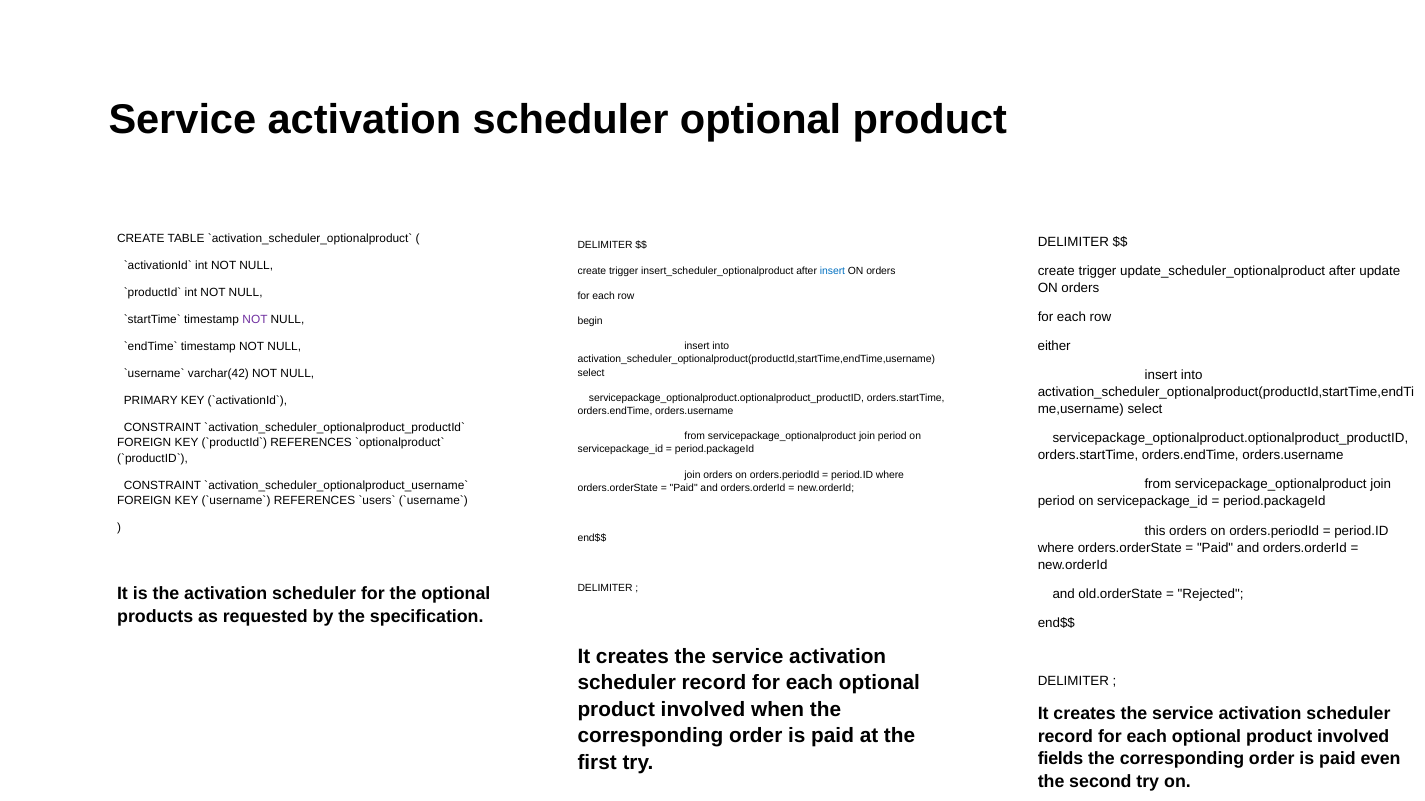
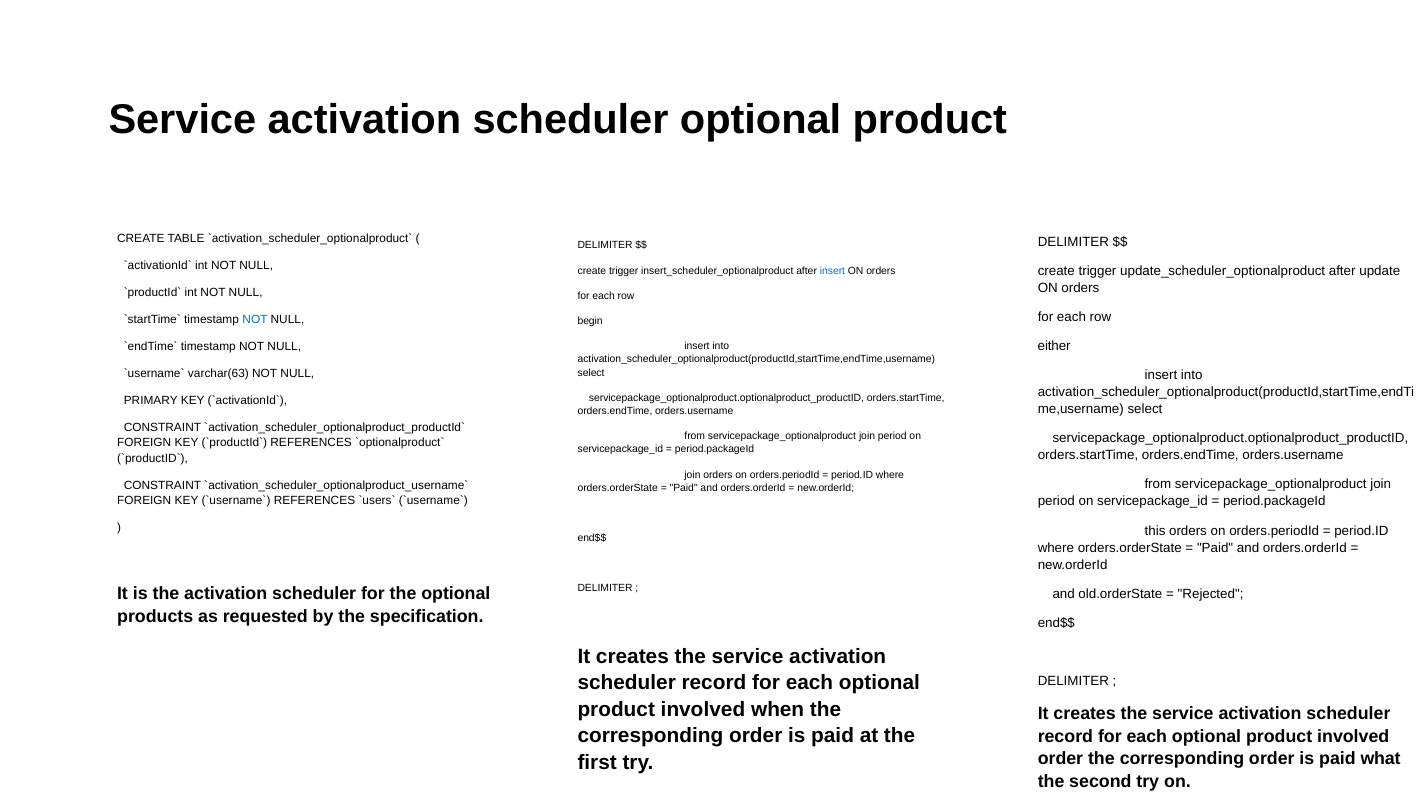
NOT colour: purple -> blue (255, 320)
varchar(42: varchar(42 -> varchar(63 (218, 374)
fields: fields -> order (1060, 759)
even: even -> what (1381, 759)
